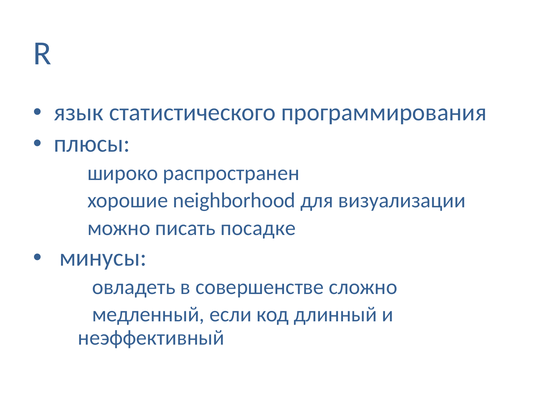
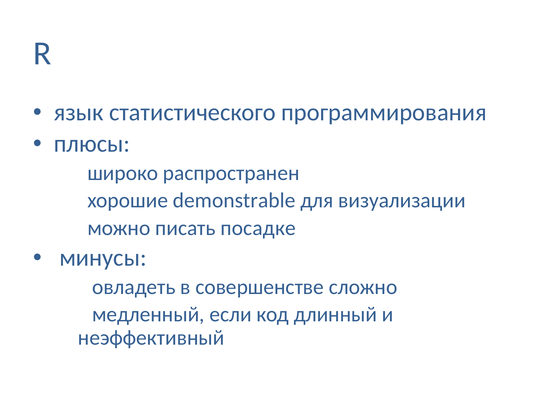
neighborhood: neighborhood -> demonstrable (234, 201)
